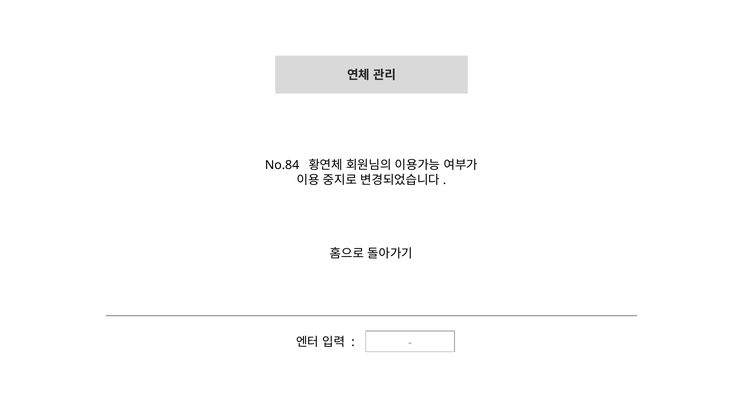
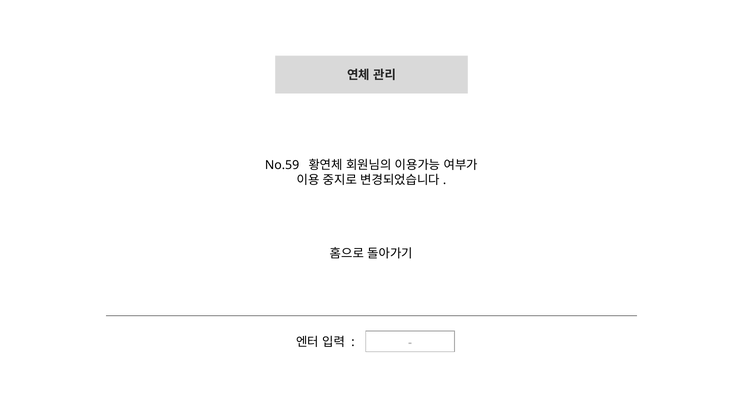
No.84: No.84 -> No.59 (282, 165)
